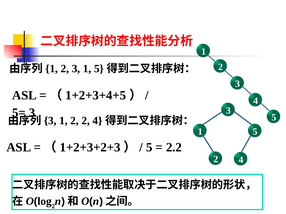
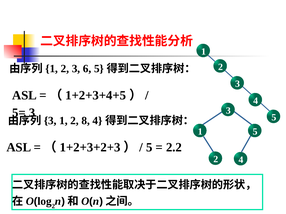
2 3 1: 1 -> 6 (87, 69)
2 2: 2 -> 8 (86, 121)
